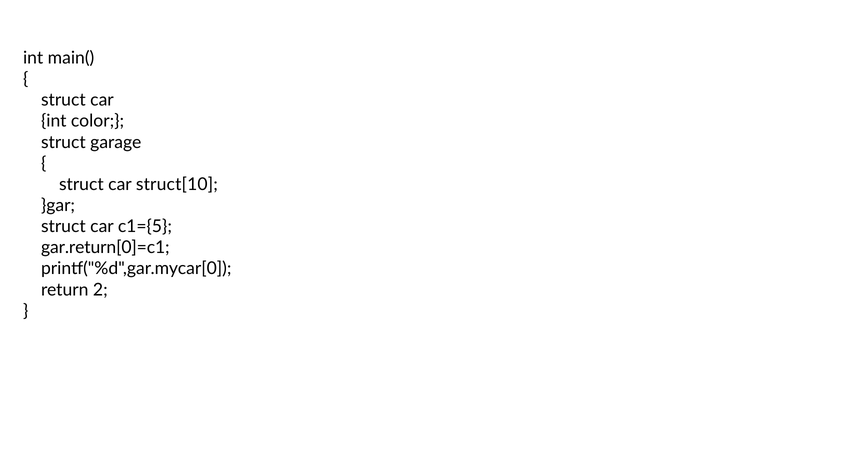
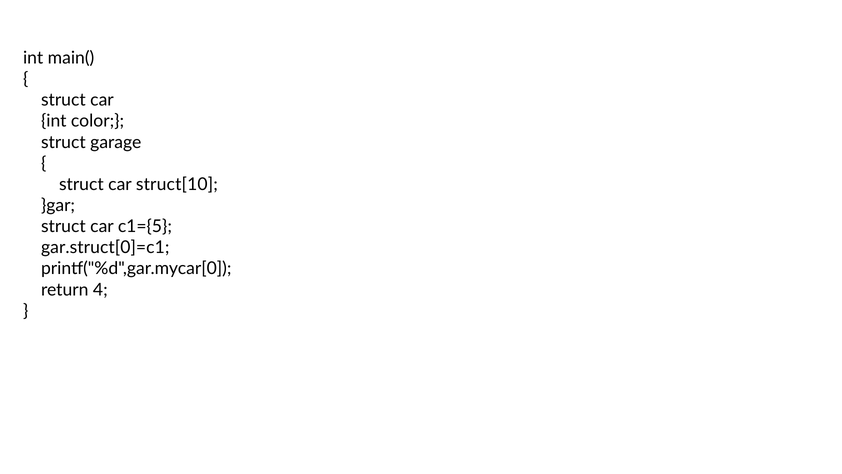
gar.return[0]=c1: gar.return[0]=c1 -> gar.struct[0]=c1 (105, 247)
2: 2 -> 4 (100, 290)
